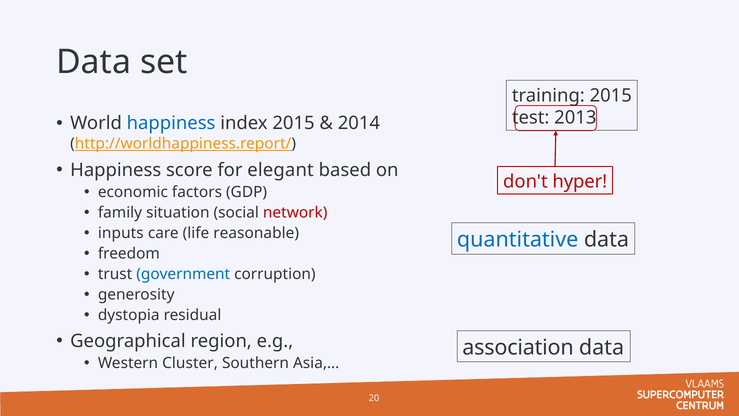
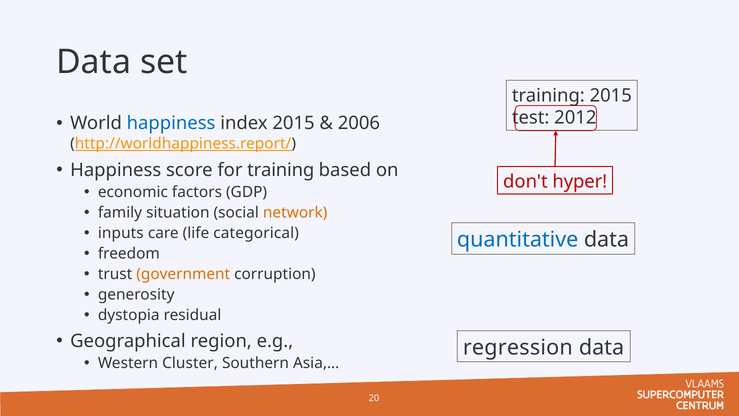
2013: 2013 -> 2012 (575, 118)
2014: 2014 -> 2006 (359, 123)
for elegant: elegant -> training (281, 170)
network colour: red -> orange (295, 213)
reasonable: reasonable -> categorical (256, 233)
government colour: blue -> orange (183, 274)
association: association -> regression (518, 347)
